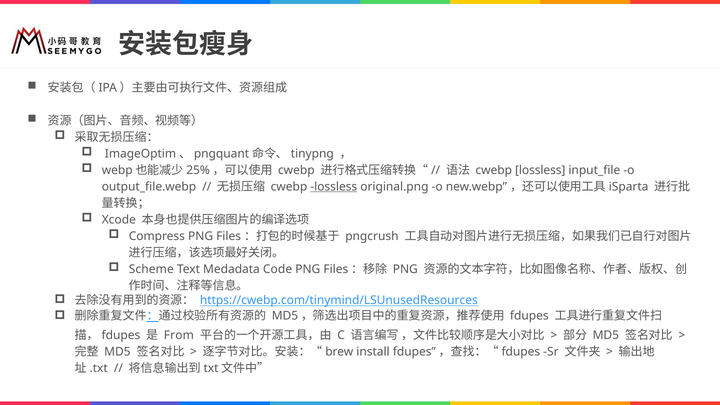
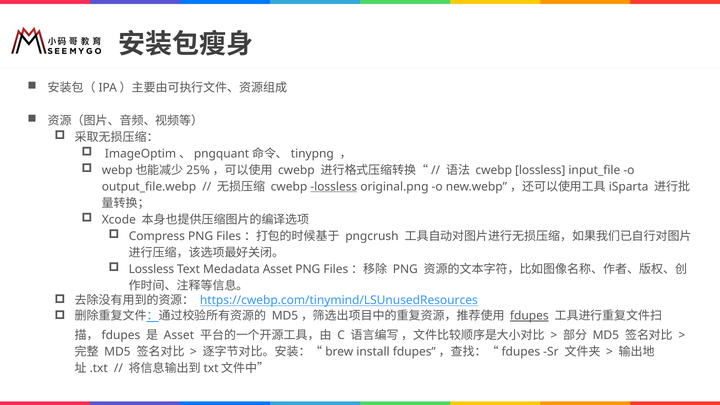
Scheme: Scheme -> Lossless (151, 269)
Medadata Code: Code -> Asset (278, 269)
fdupes underline: none -> present (529, 316)
From: From -> Asset (179, 335)
